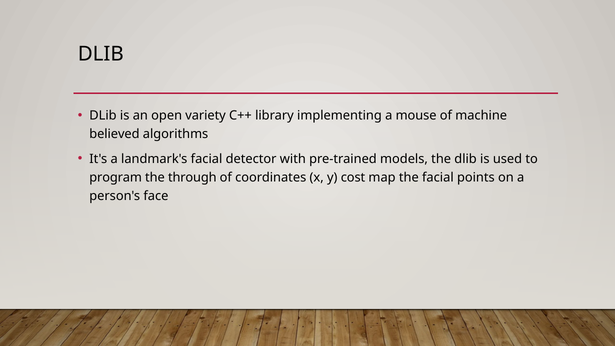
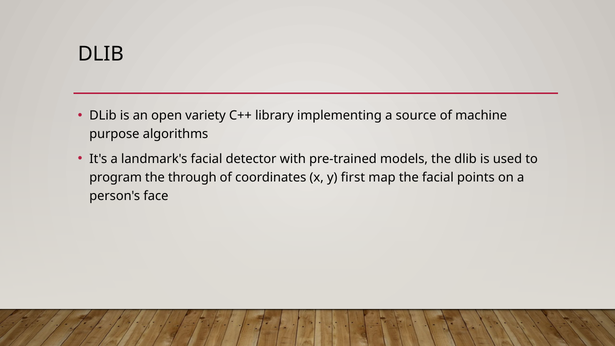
mouse: mouse -> source (416, 116)
believed: believed -> purpose (114, 134)
cost: cost -> first (353, 177)
